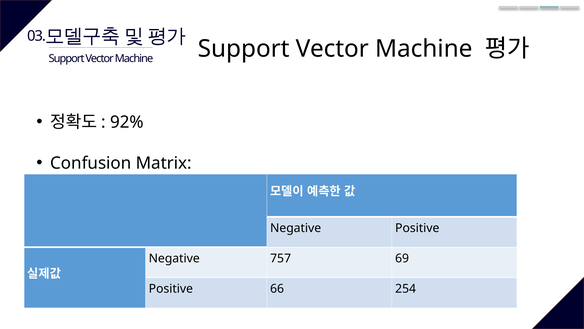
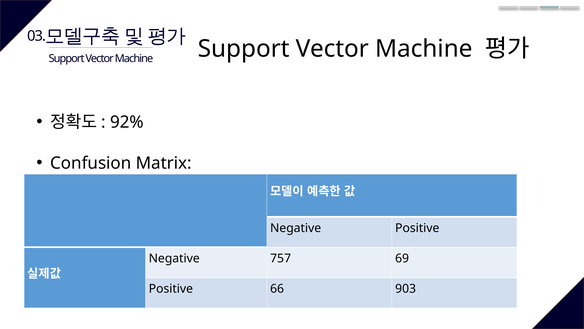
254: 254 -> 903 (406, 288)
